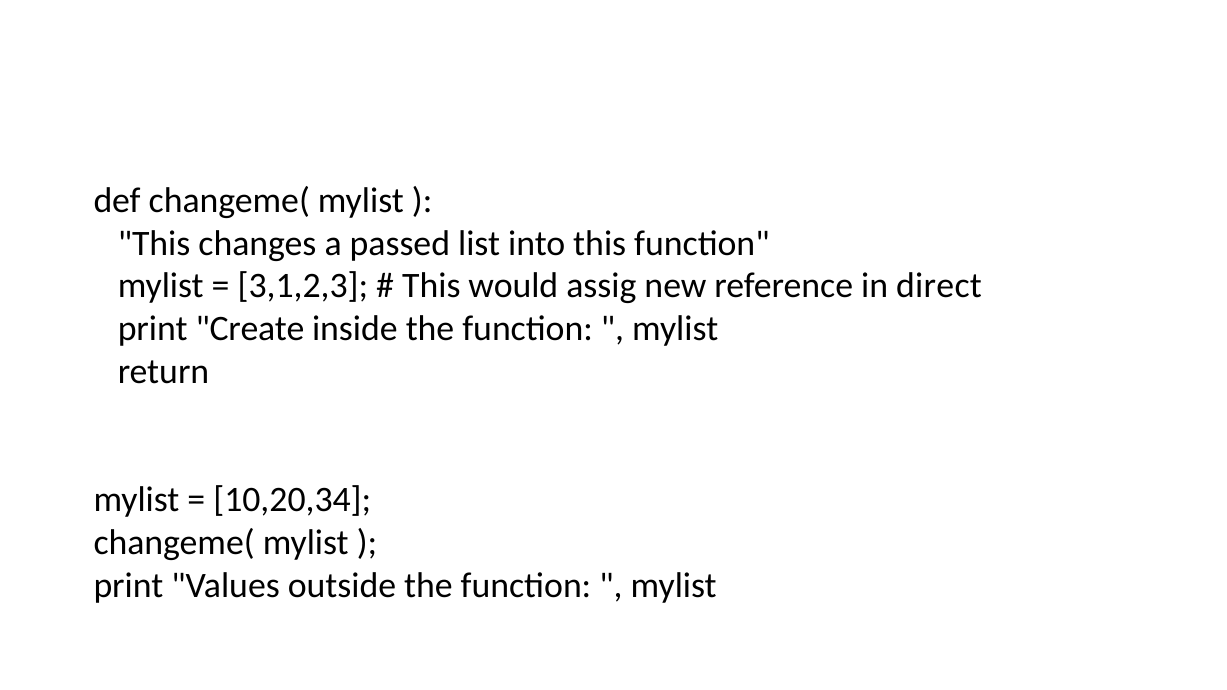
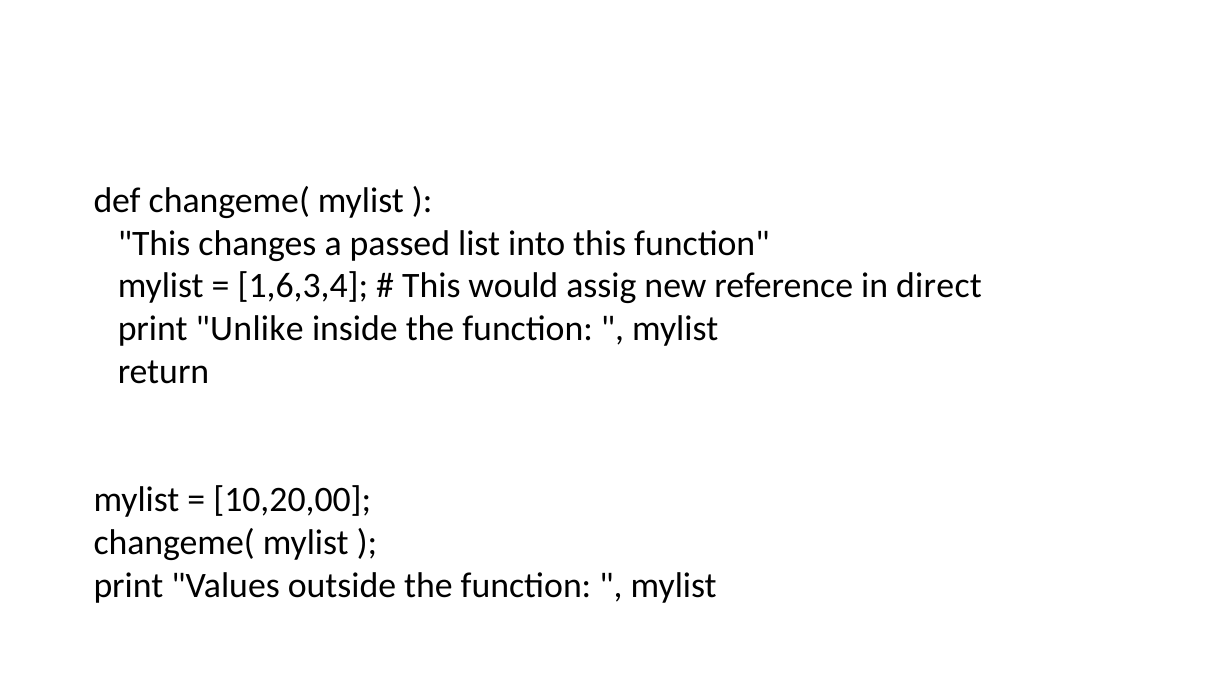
3,1,2,3: 3,1,2,3 -> 1,6,3,4 (303, 286)
Create: Create -> Unlike (250, 329)
10,20,34: 10,20,34 -> 10,20,00 (292, 500)
